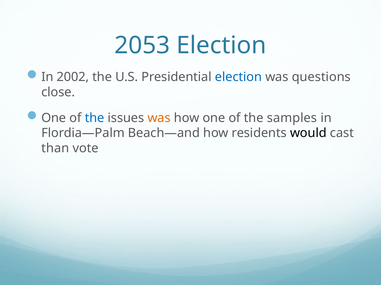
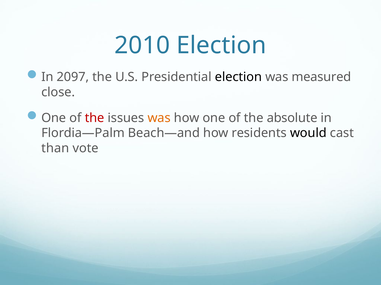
2053: 2053 -> 2010 (142, 45)
2002: 2002 -> 2097 (73, 77)
election colour: blue -> black (238, 77)
questions: questions -> measured (321, 77)
the colour: blue -> red (95, 118)
samples: samples -> absolute (292, 118)
